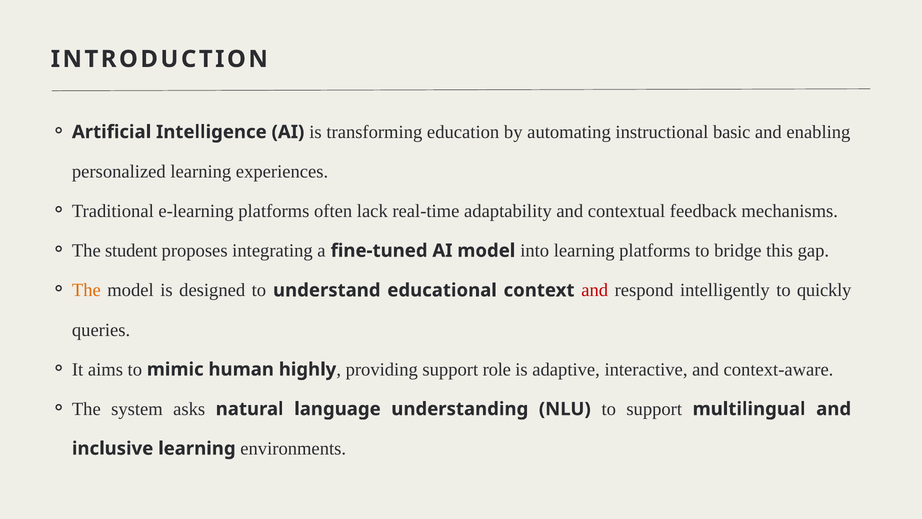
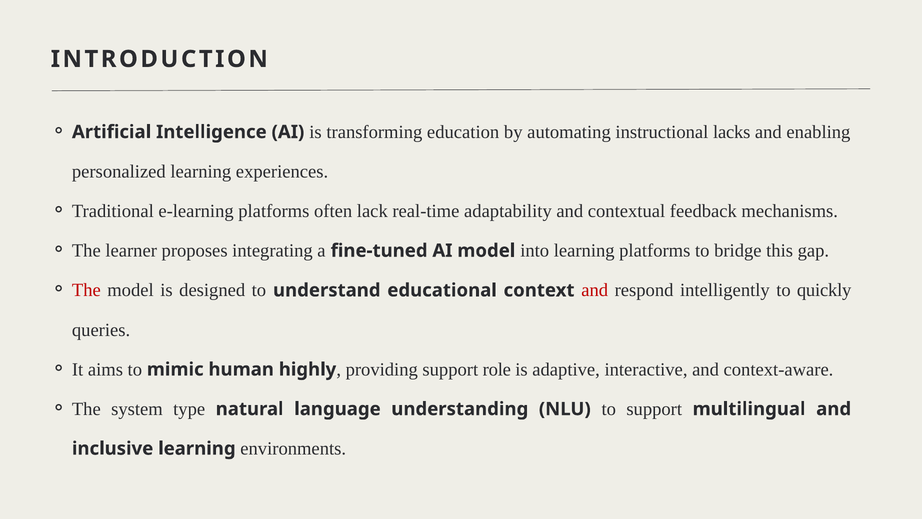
basic: basic -> lacks (732, 132)
student: student -> learner (131, 251)
The colour: orange -> red (86, 290)
asks: asks -> type (189, 409)
